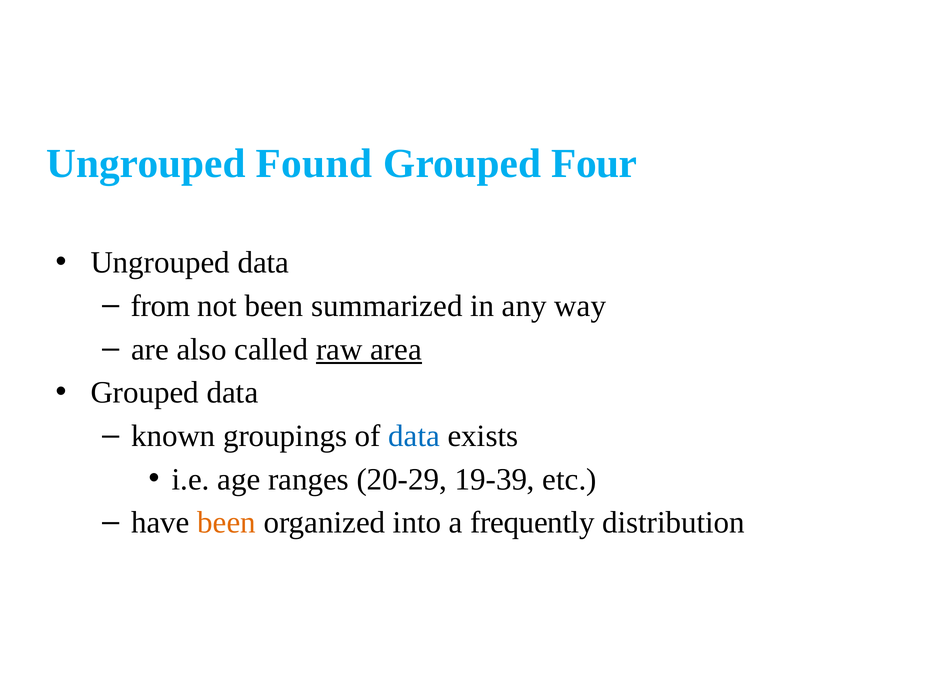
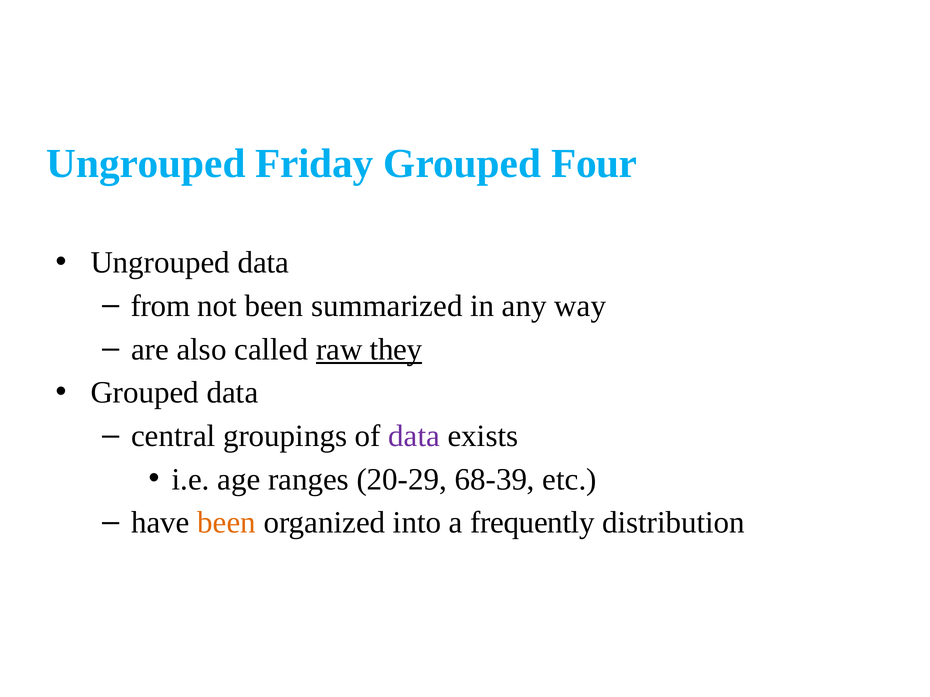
Found: Found -> Friday (314, 164)
area: area -> they (396, 350)
known: known -> central (173, 436)
data colour: blue -> purple (414, 436)
19-39: 19-39 -> 68-39 (495, 480)
